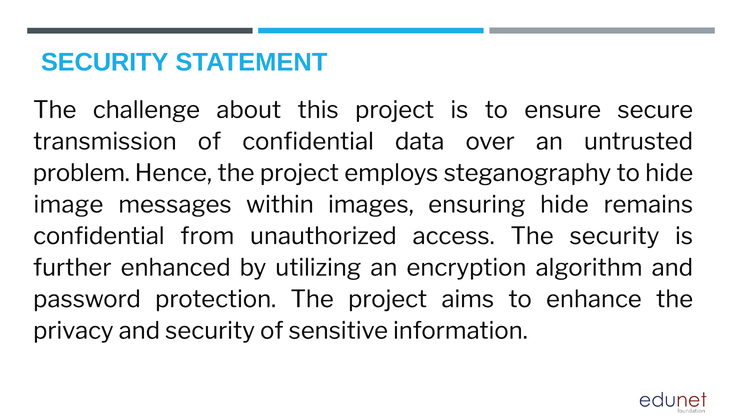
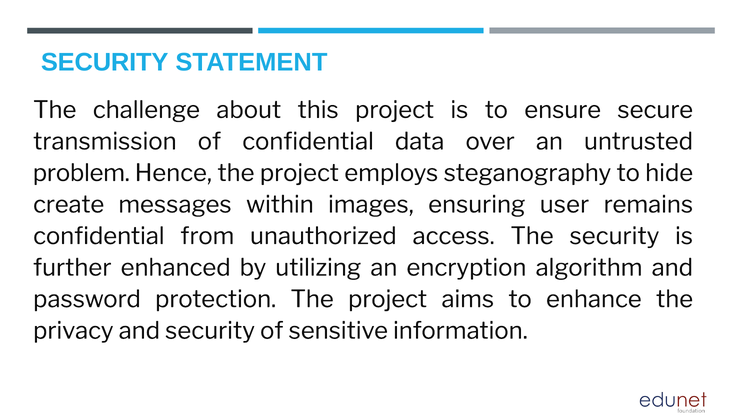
image: image -> create (69, 205)
ensuring hide: hide -> user (564, 205)
